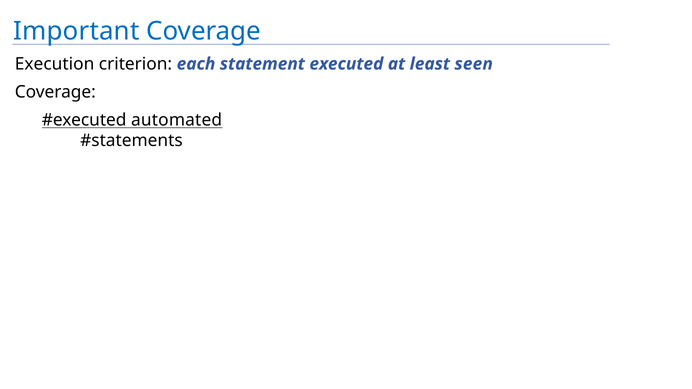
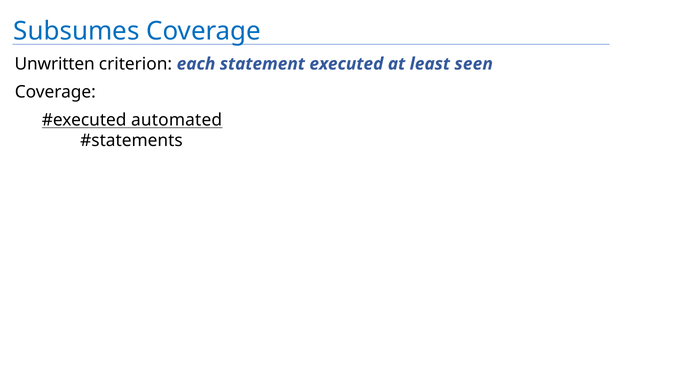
Important: Important -> Subsumes (76, 31)
Execution: Execution -> Unwritten (55, 64)
